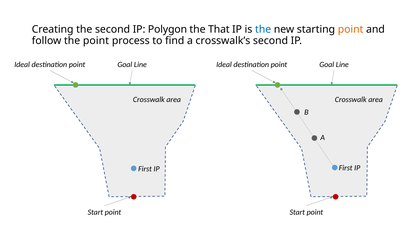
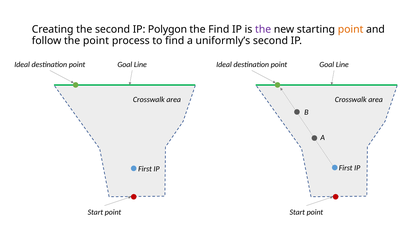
the That: That -> Find (219, 29)
the colour: blue -> purple (263, 29)
crosswalk’s: crosswalk’s -> uniformly’s (223, 41)
